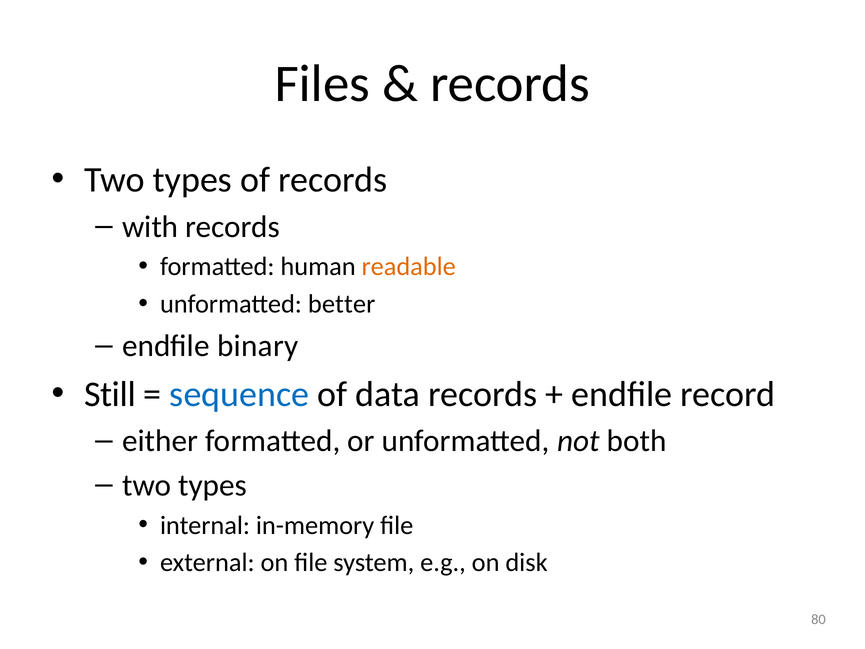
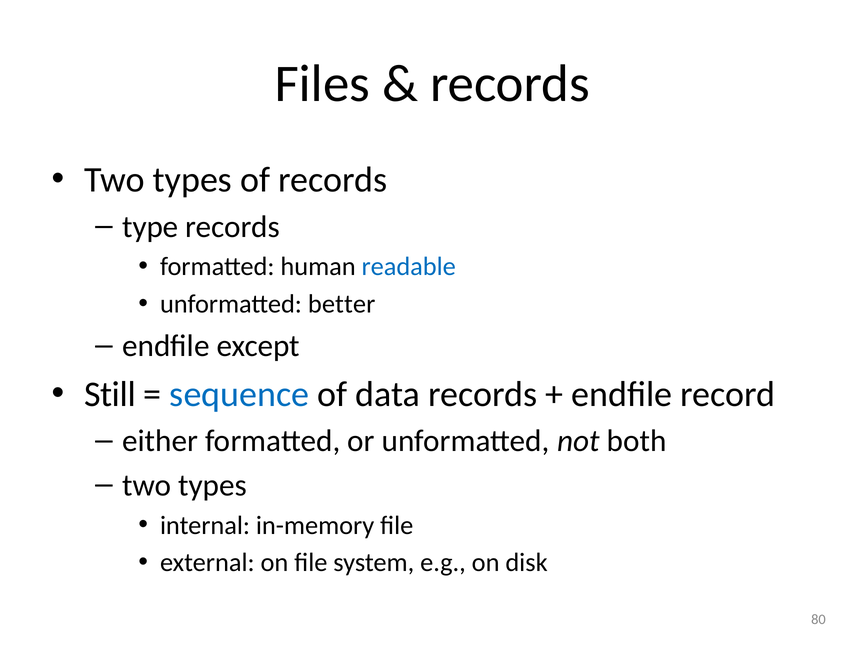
with: with -> type (150, 227)
readable colour: orange -> blue (409, 267)
binary: binary -> except (258, 346)
